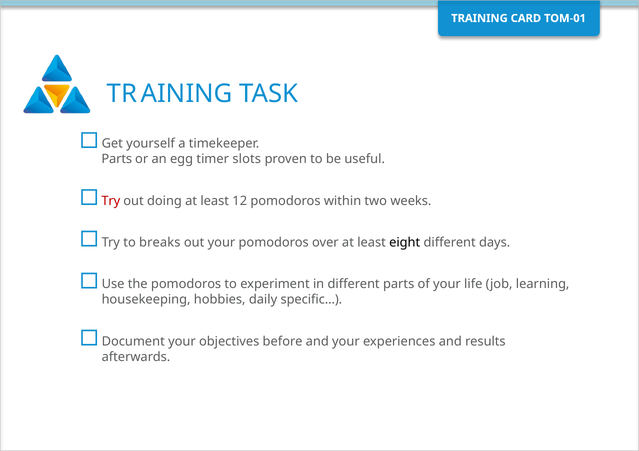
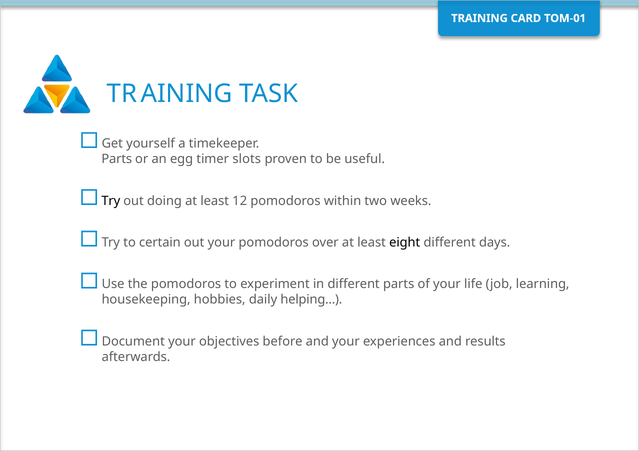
Try colour: red -> black (111, 201)
breaks: breaks -> certain (160, 242)
specific: specific -> helping (311, 299)
